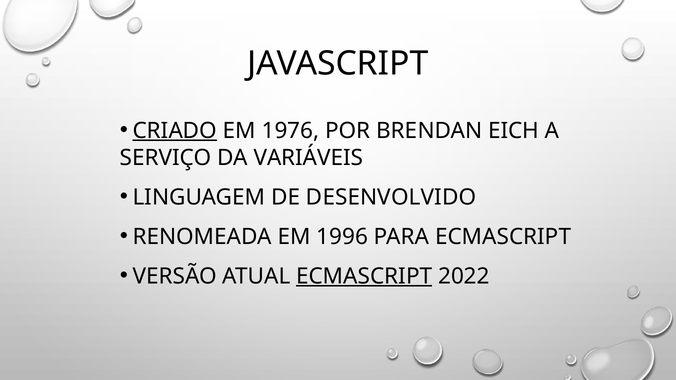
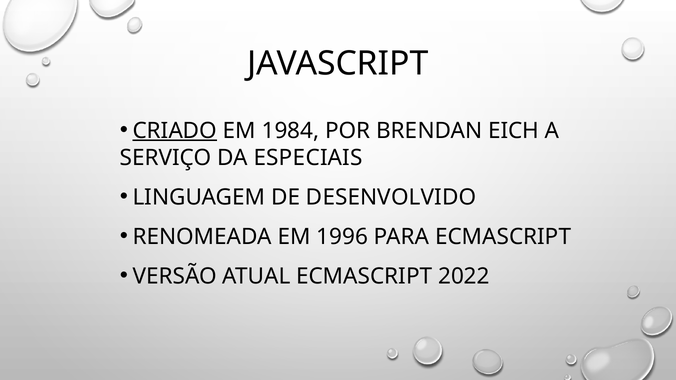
1976: 1976 -> 1984 (290, 131)
VARIÁVEIS: VARIÁVEIS -> ESPECIAIS (308, 158)
ECMASCRIPT underline: present -> none (364, 276)
